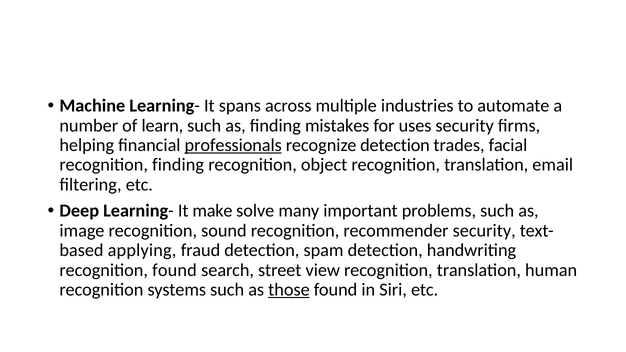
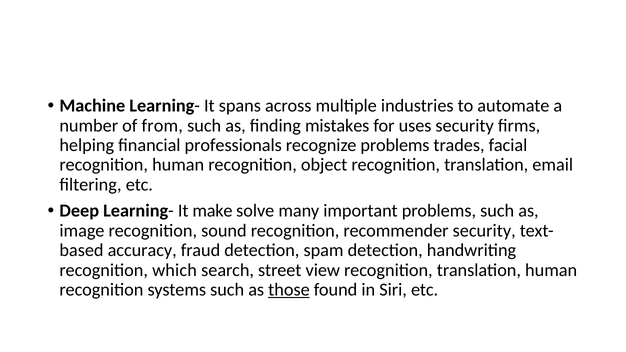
learn: learn -> from (162, 126)
professionals underline: present -> none (233, 145)
recognize detection: detection -> problems (395, 145)
recognition finding: finding -> human (178, 165)
applying: applying -> accuracy (142, 250)
recognition found: found -> which (174, 270)
